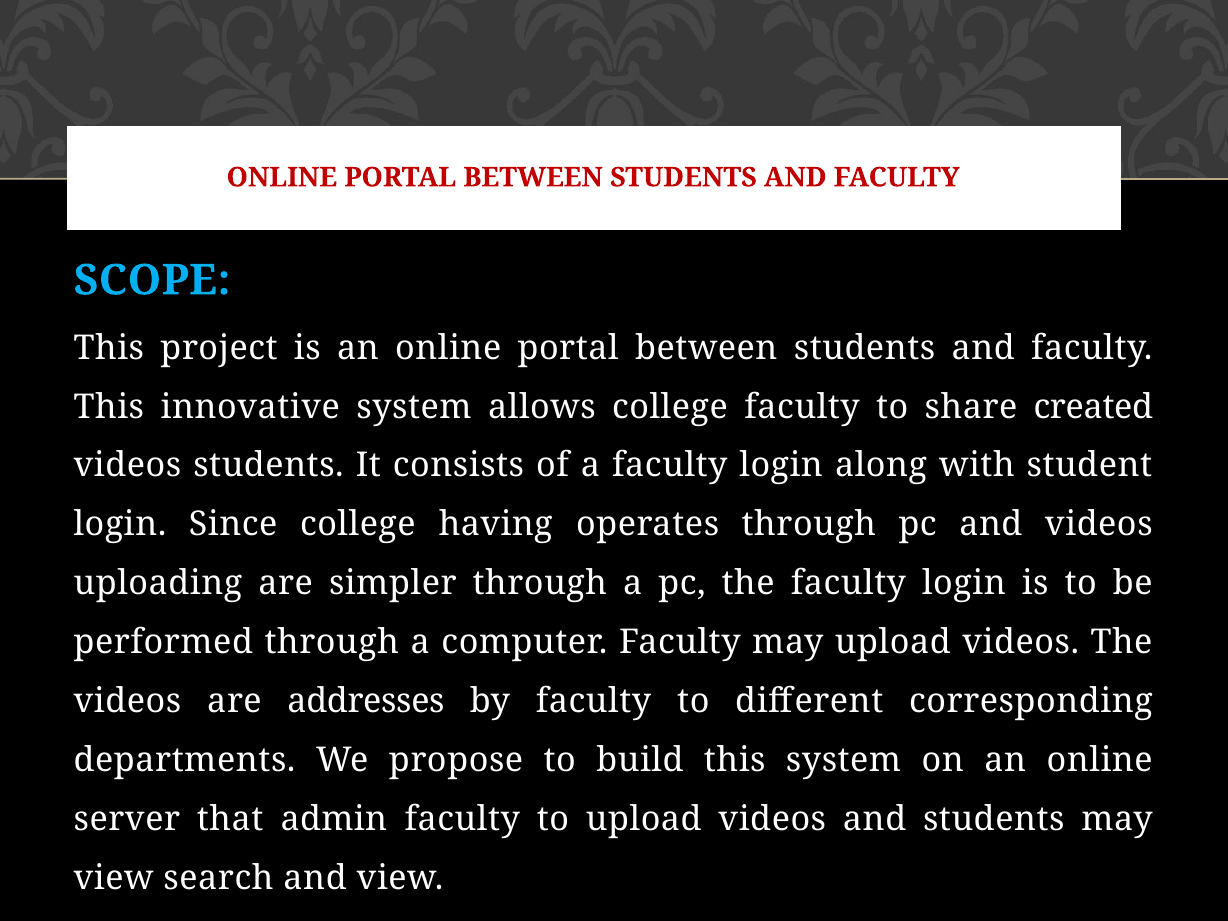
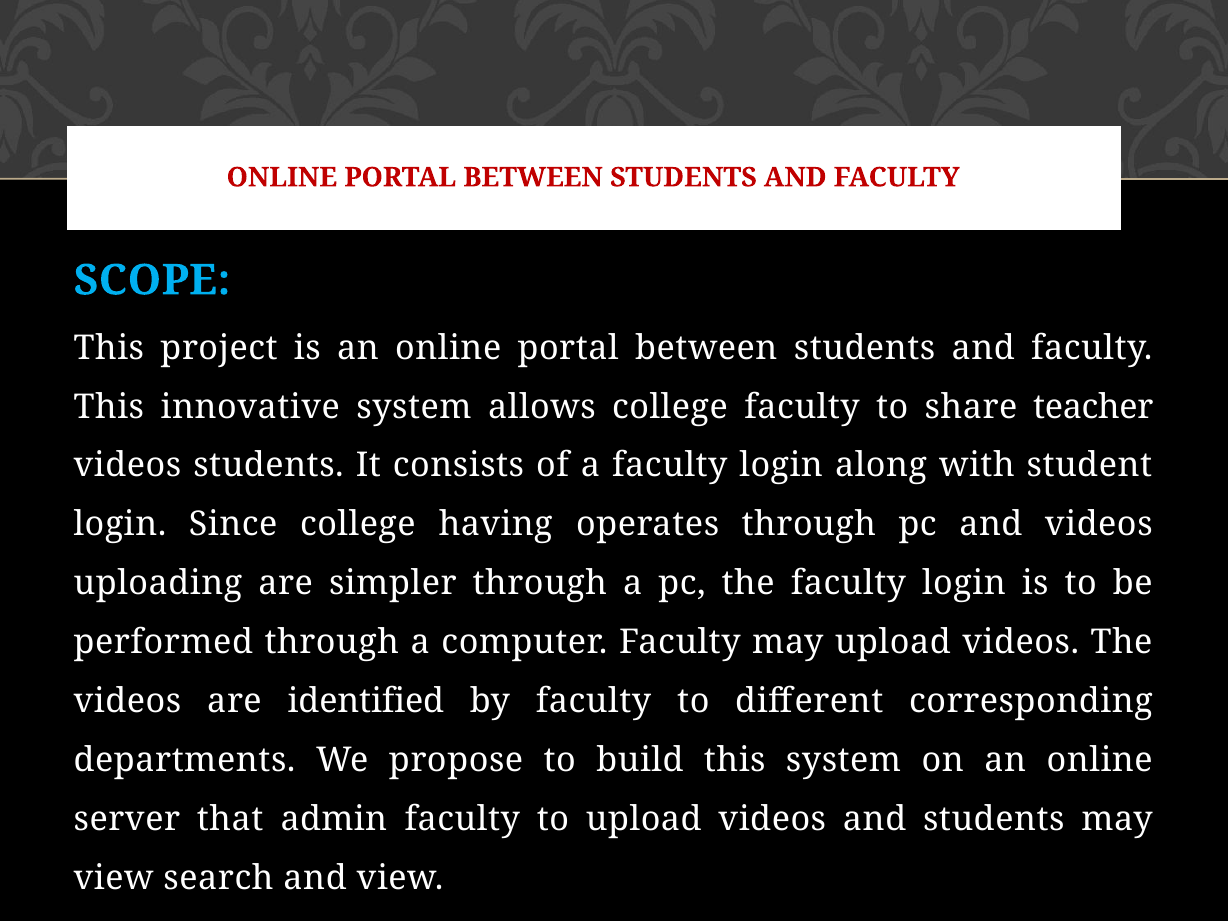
created: created -> teacher (1093, 407)
addresses: addresses -> identified (366, 701)
